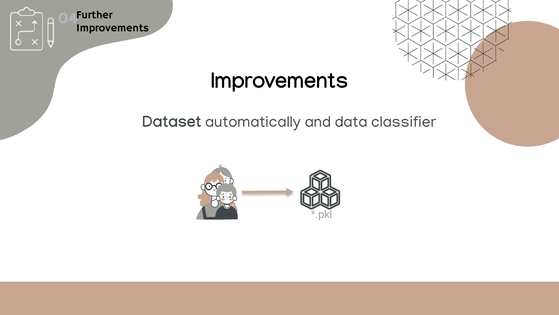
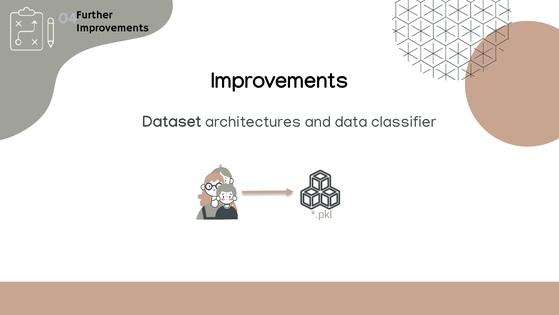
automatically: automatically -> architectures (253, 122)
